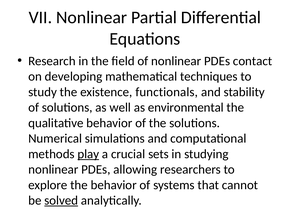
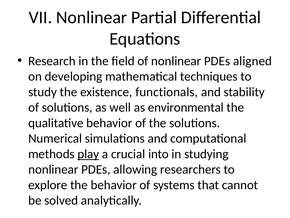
contact: contact -> aligned (252, 61)
sets: sets -> into (158, 154)
solved underline: present -> none (61, 200)
